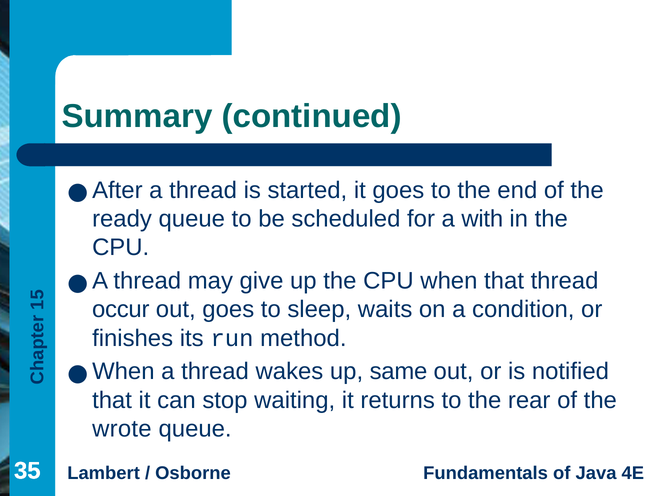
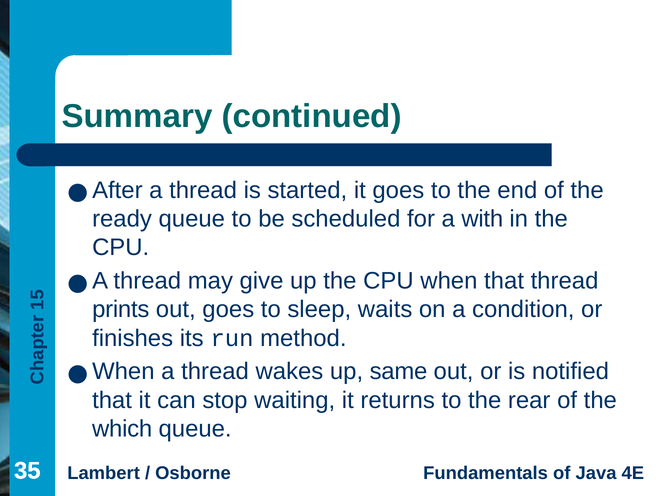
occur: occur -> prints (121, 310)
wrote: wrote -> which (122, 429)
